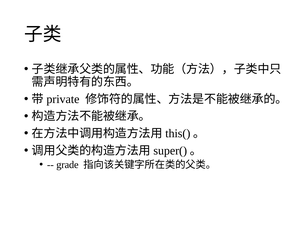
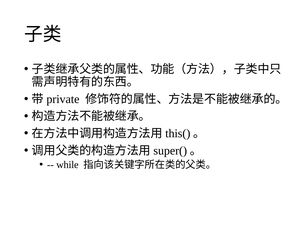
grade: grade -> while (67, 164)
